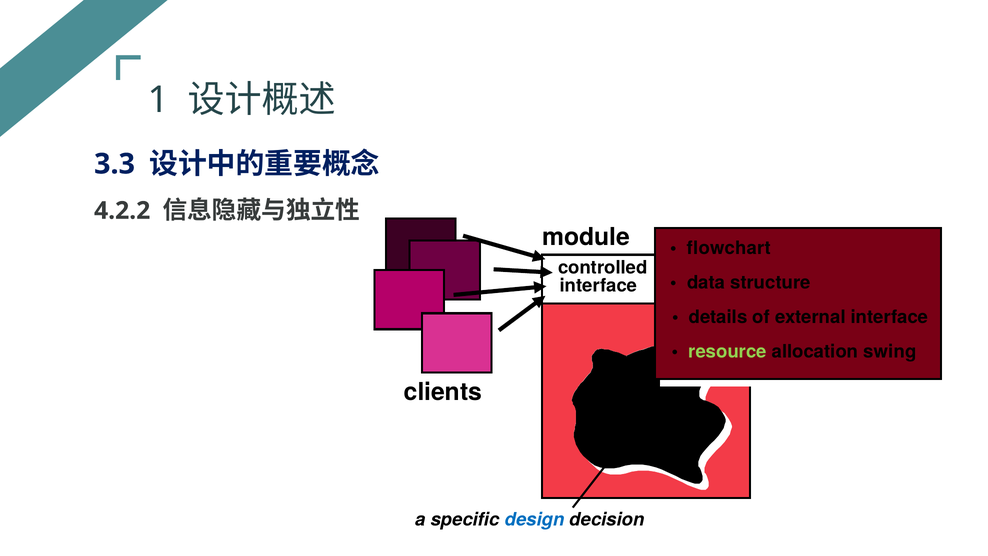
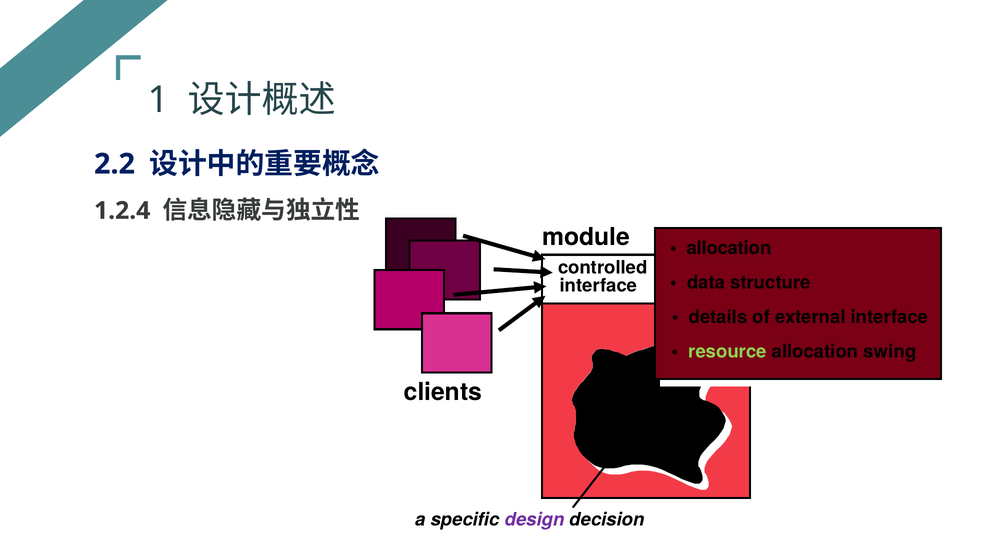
3.3: 3.3 -> 2.2 (115, 164)
4.2.2: 4.2.2 -> 1.2.4 (122, 211)
flowchart: flowchart -> allocation (729, 248)
design colour: blue -> purple (535, 519)
